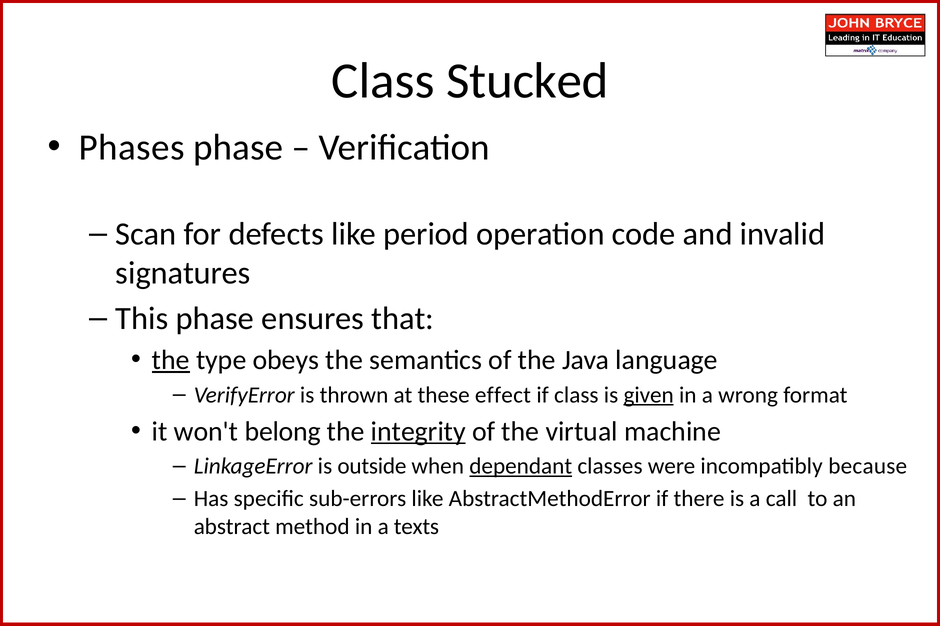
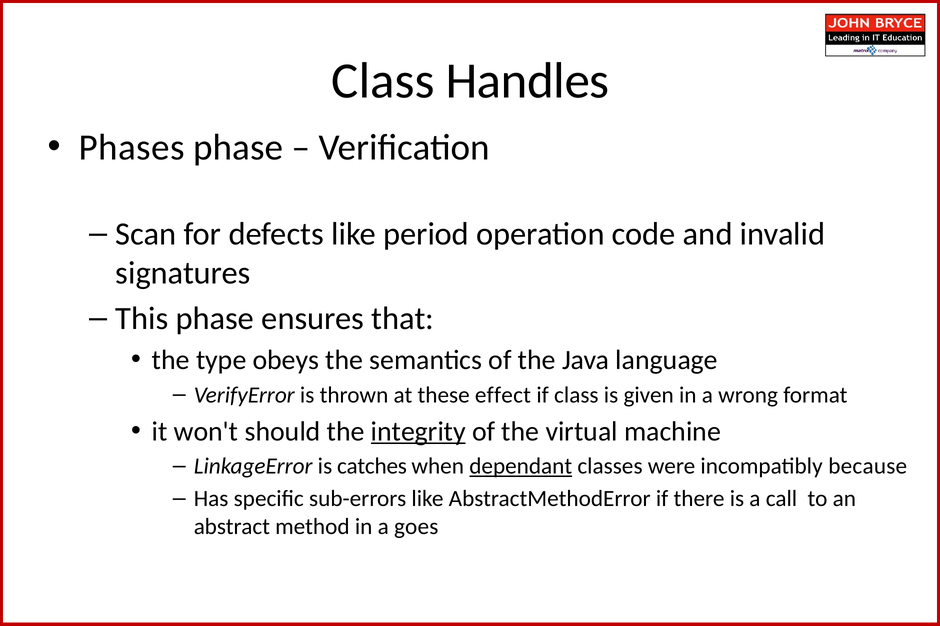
Stucked: Stucked -> Handles (527, 81)
the underline: present -> none (171, 360)
given underline: present -> none (649, 395)
belong: belong -> should (283, 432)
outside: outside -> catches (372, 467)
texts: texts -> goes (416, 527)
